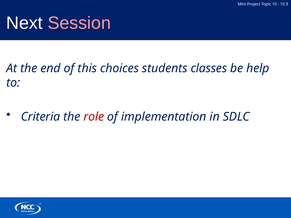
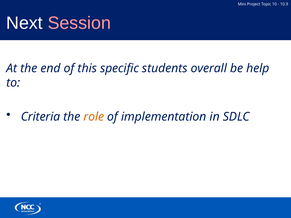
choices: choices -> specific (120, 68)
classes: classes -> overall (209, 68)
role colour: red -> orange (94, 117)
